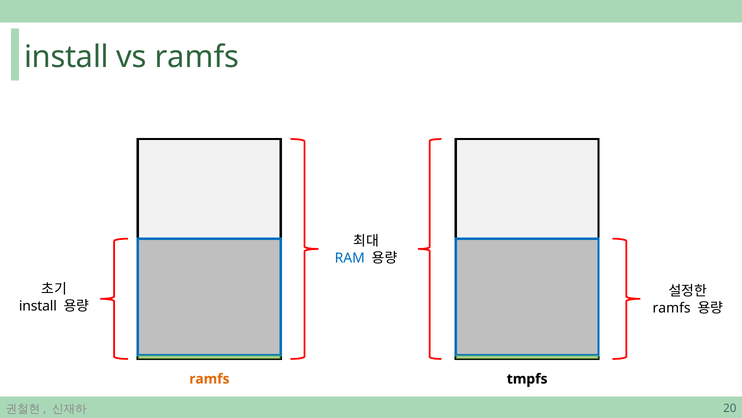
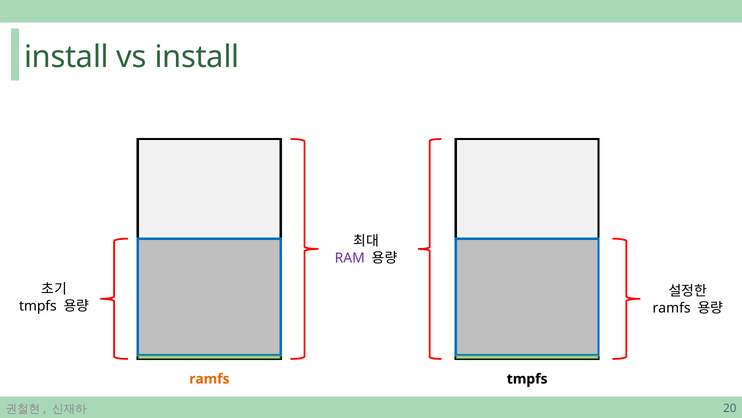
vs ramfs: ramfs -> install (197, 57)
RAM colour: blue -> purple (350, 258)
install: install -> tmpfs (38, 306)
